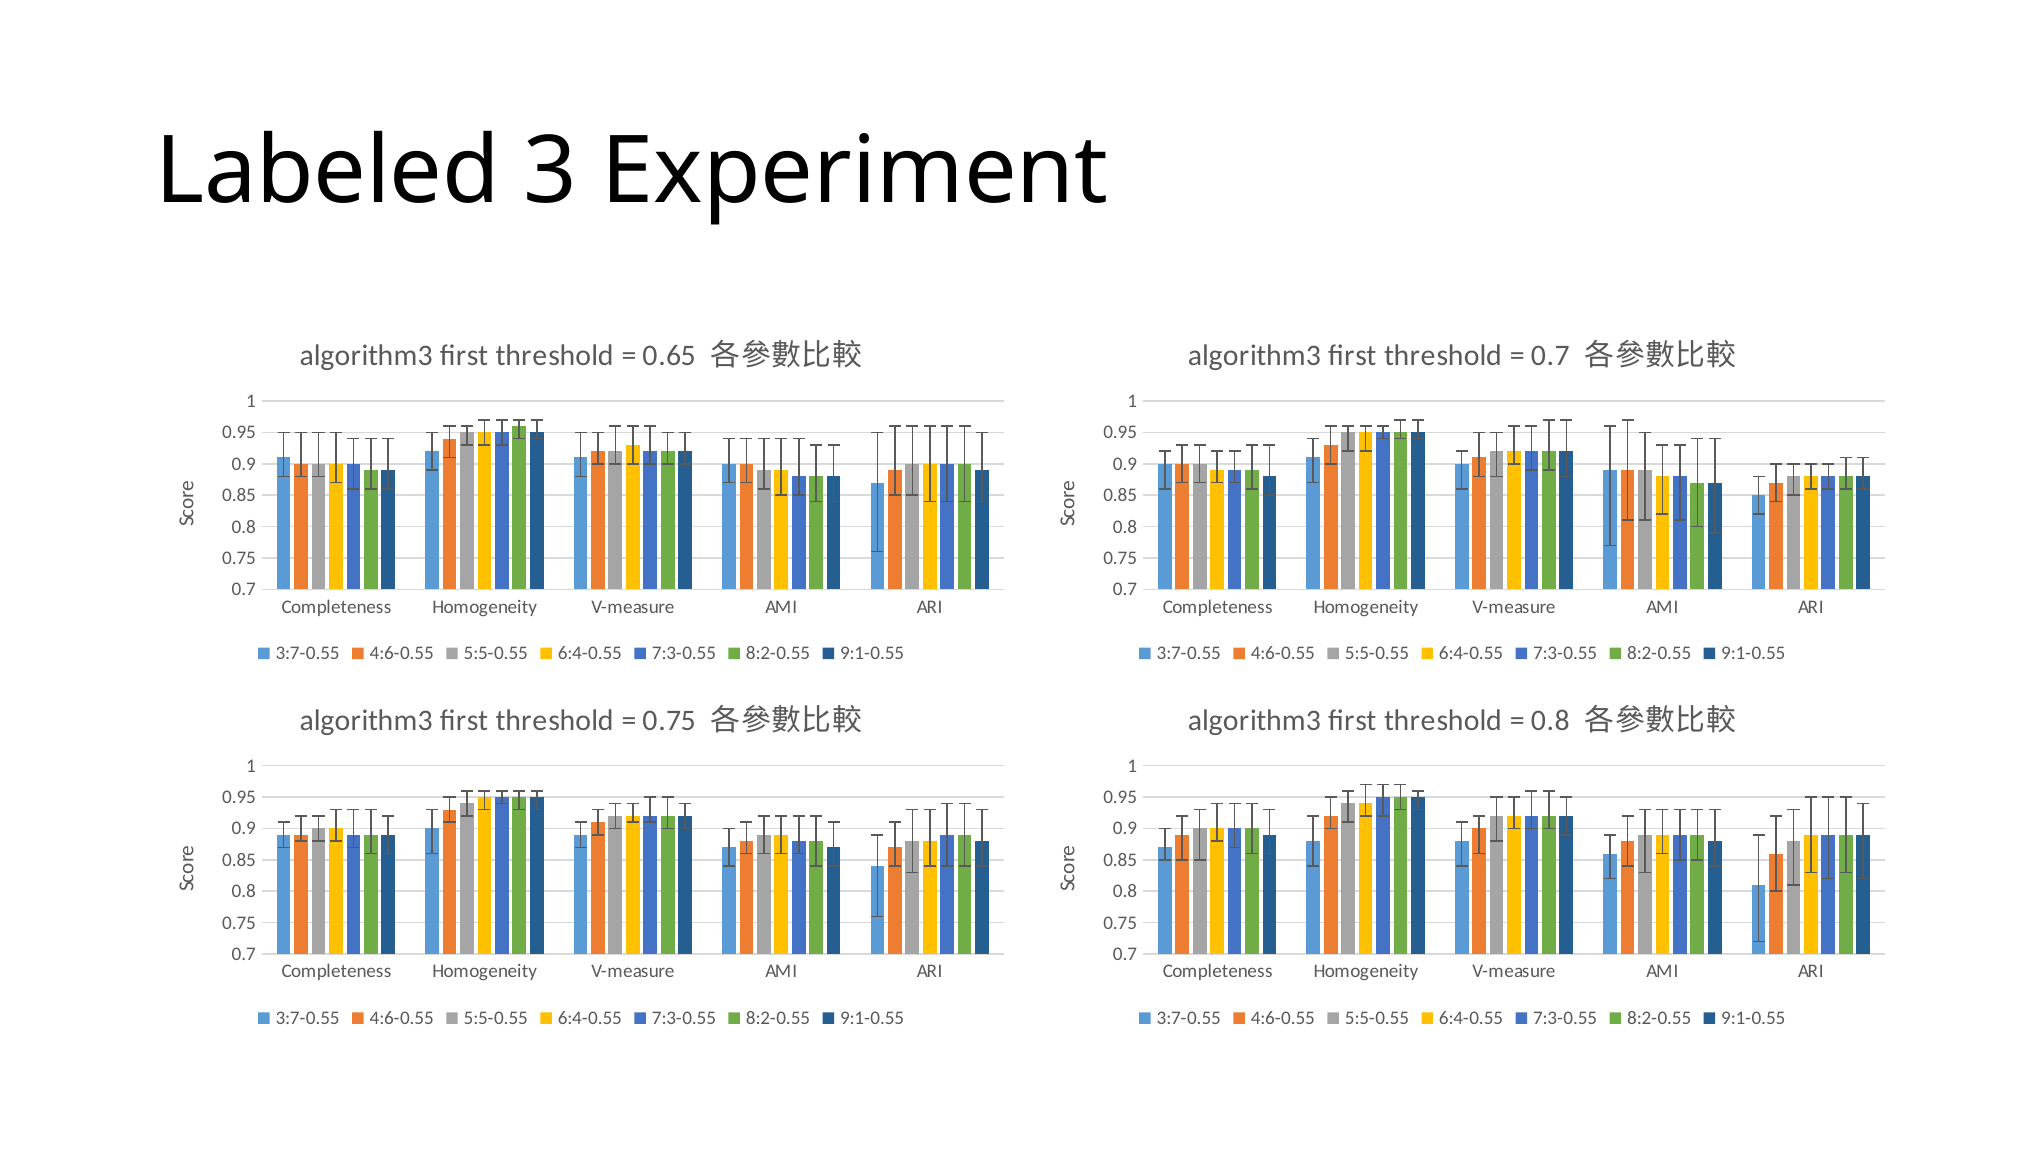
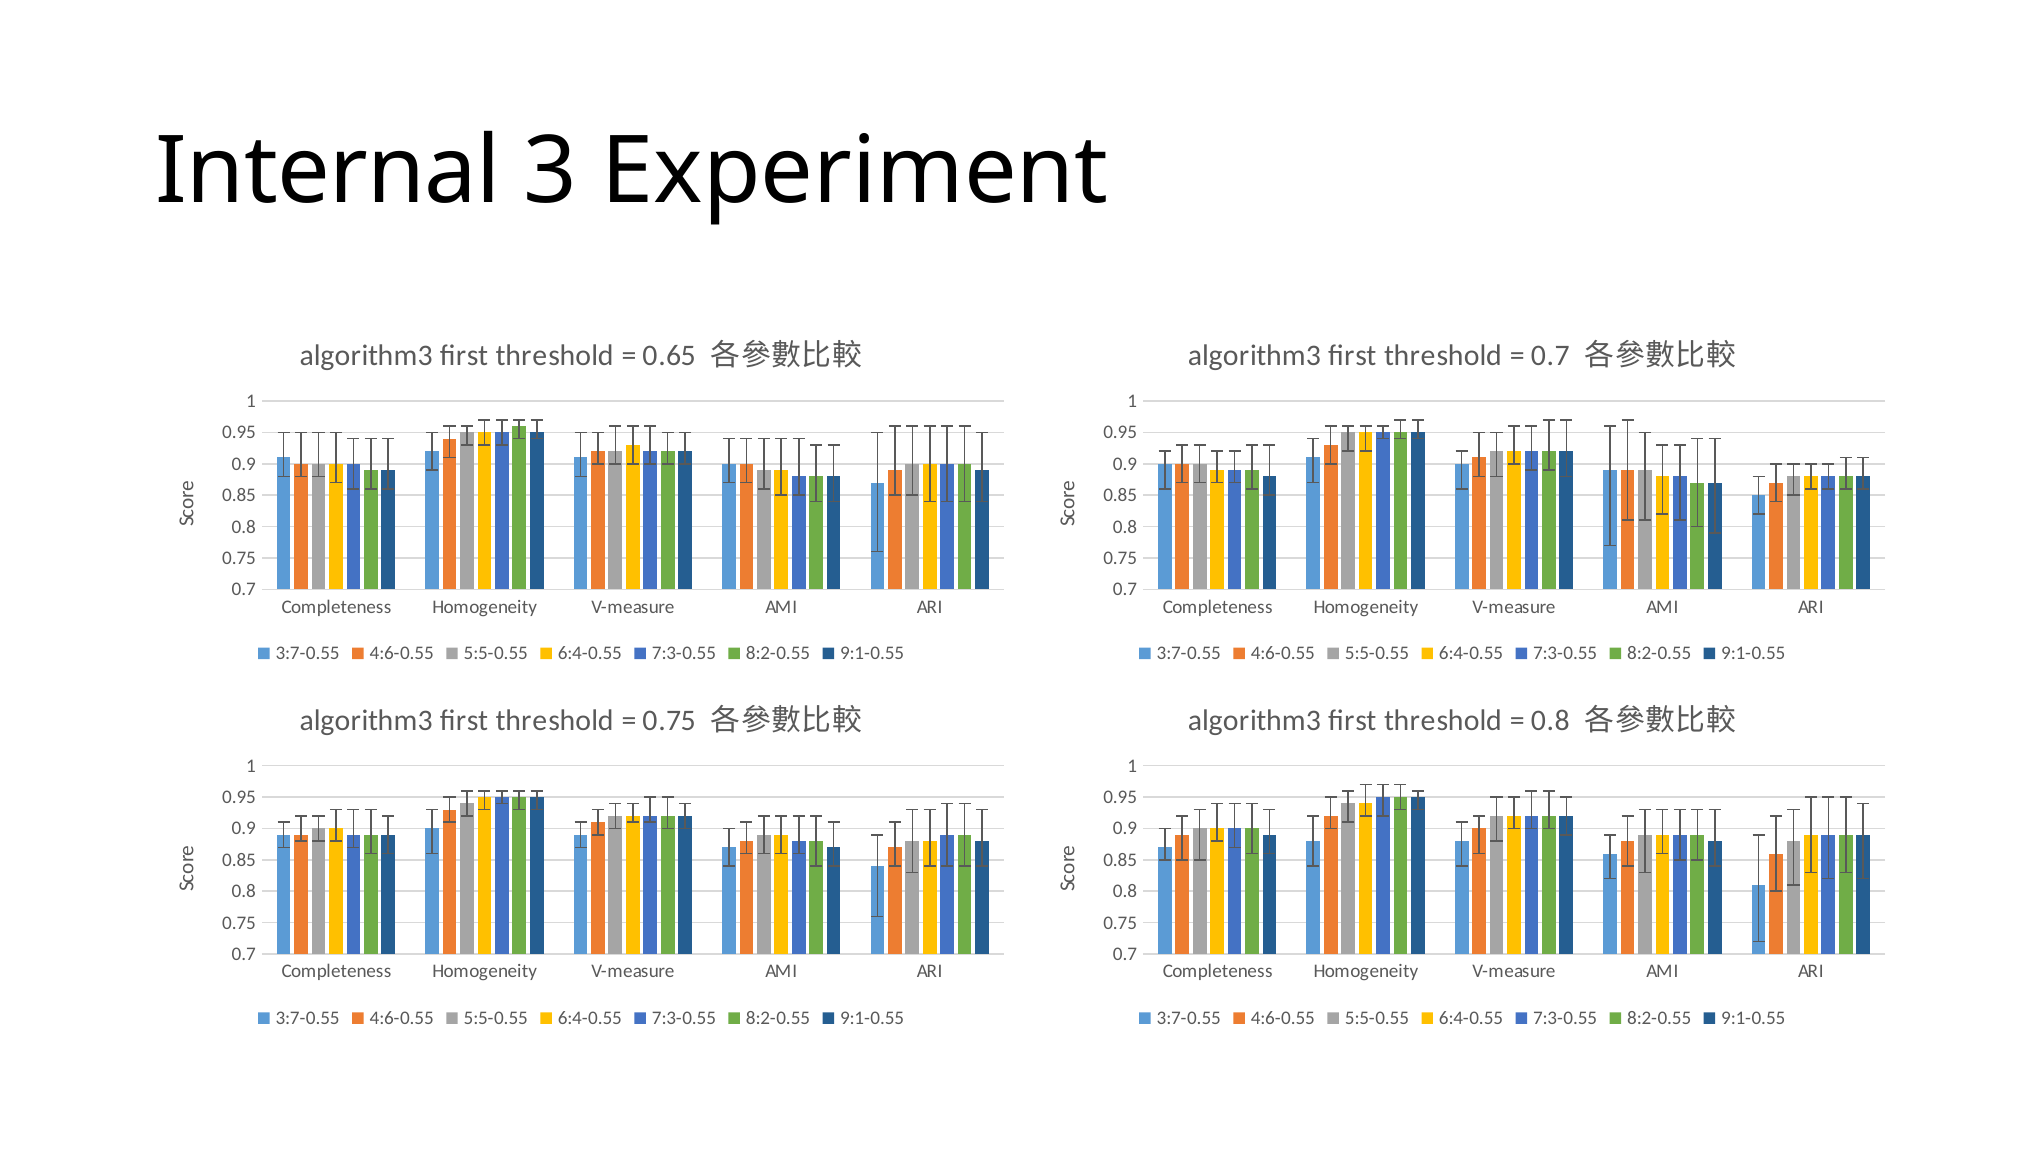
Labeled: Labeled -> Internal (328, 172)
